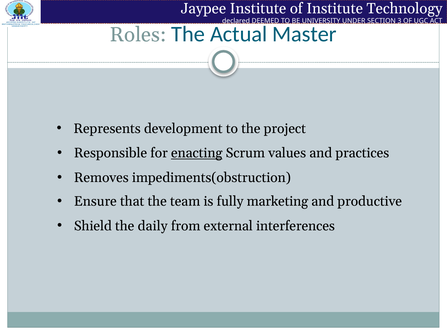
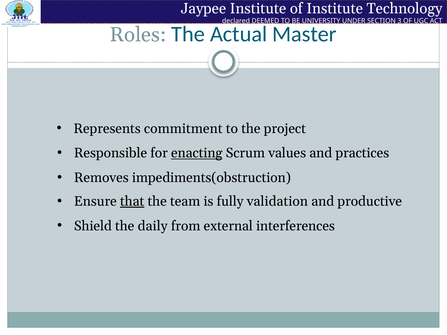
development: development -> commitment (183, 129)
that underline: none -> present (132, 201)
marketing: marketing -> validation (277, 201)
